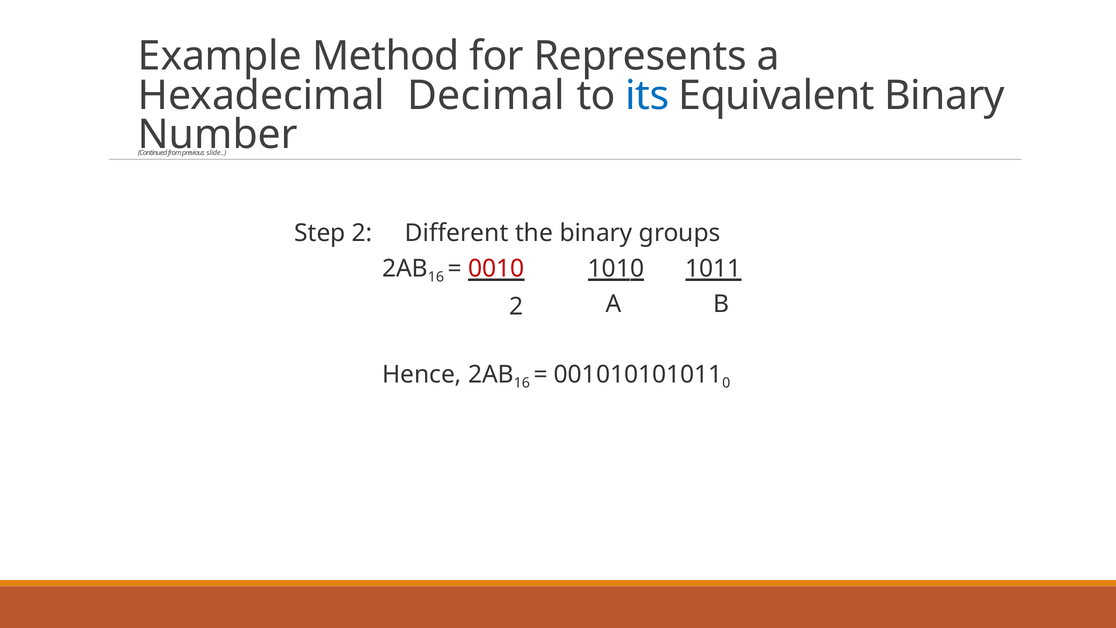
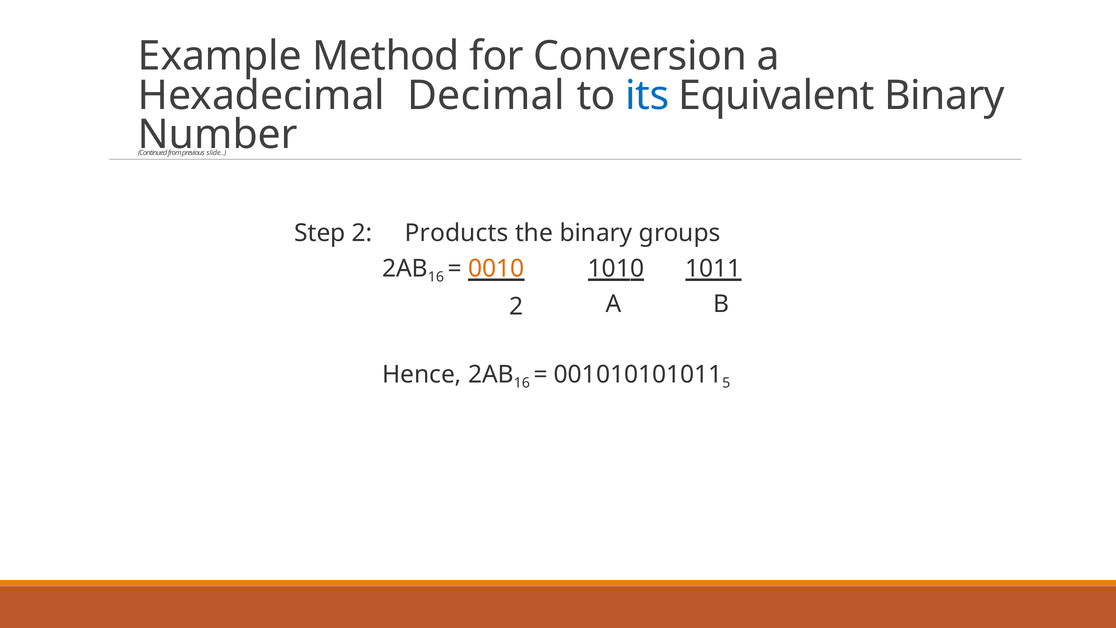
Represents: Represents -> Conversion (640, 56)
Different: Different -> Products (457, 233)
0010 colour: red -> orange (496, 268)
0: 0 -> 5 (726, 383)
